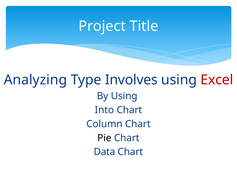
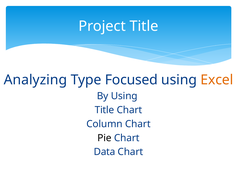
Involves: Involves -> Focused (131, 80)
Excel colour: red -> orange (217, 80)
Into: Into -> Title (104, 110)
